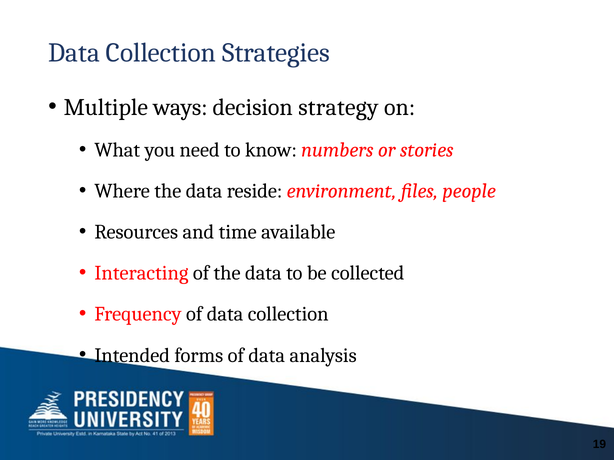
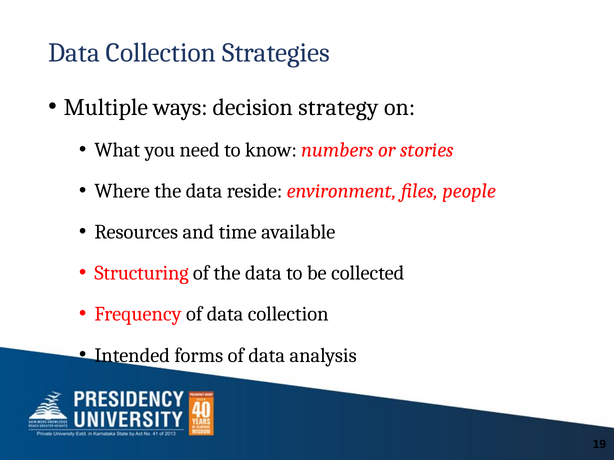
Interacting: Interacting -> Structuring (142, 273)
